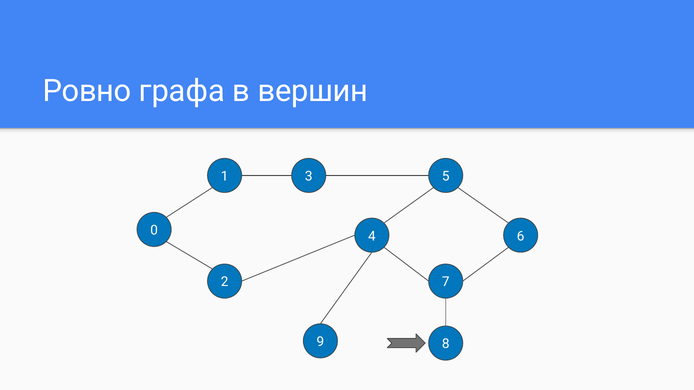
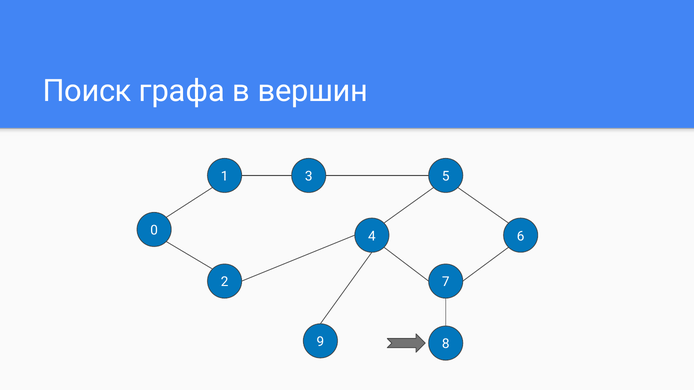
Ровно: Ровно -> Поиск (87, 91)
